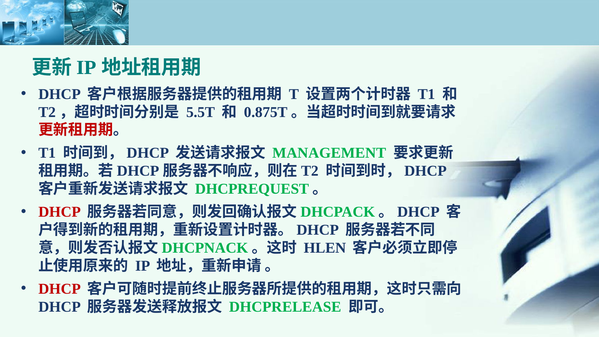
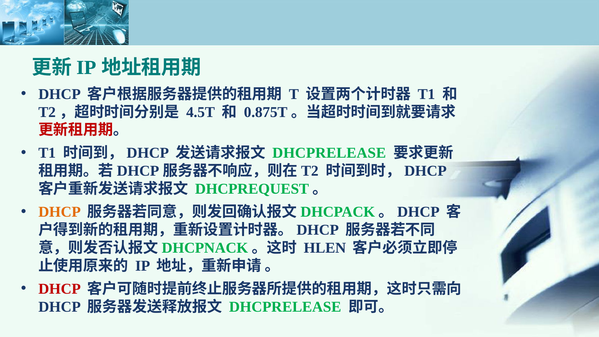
5.5T: 5.5T -> 4.5T (201, 112)
MANAGEMENT: MANAGEMENT -> DHCPRELEASE (329, 153)
DHCP colour: red -> orange (60, 212)
